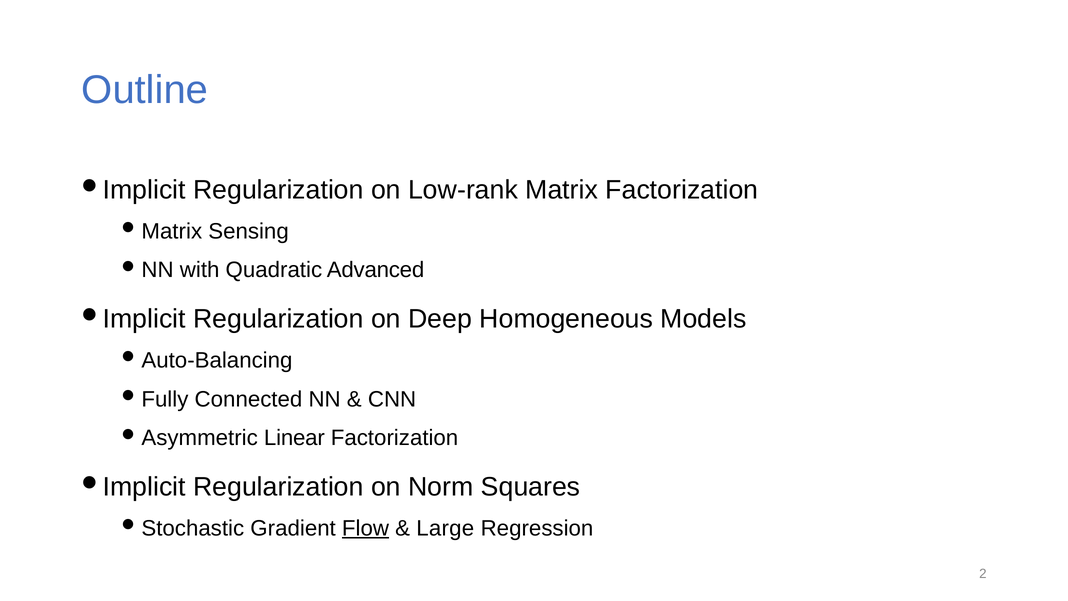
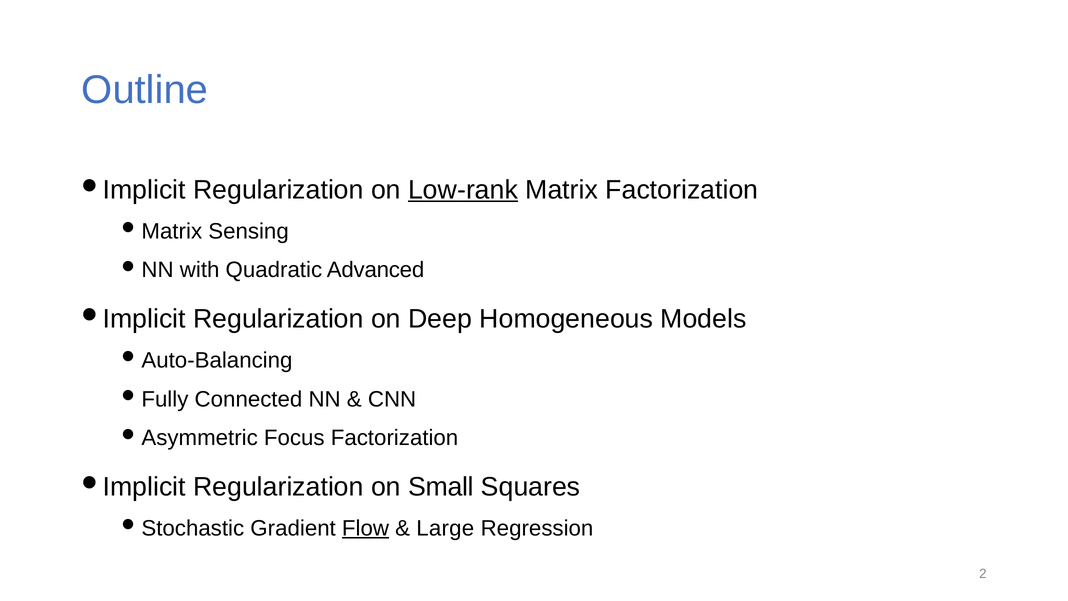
Low-rank underline: none -> present (463, 190)
Linear: Linear -> Focus (294, 438)
Norm: Norm -> Small (441, 487)
